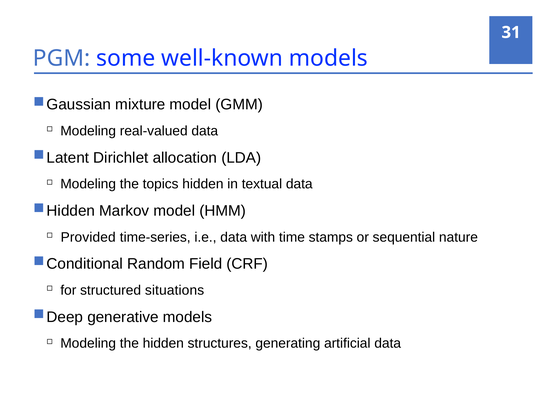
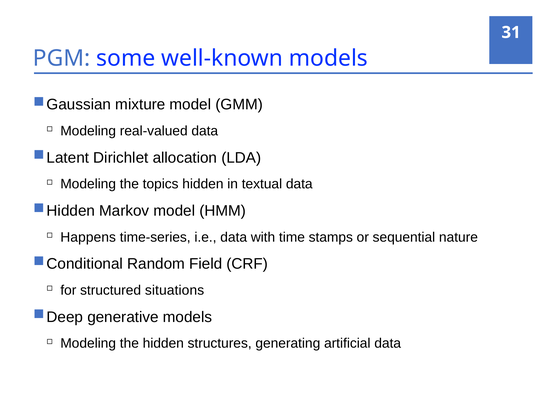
Provided: Provided -> Happens (88, 237)
